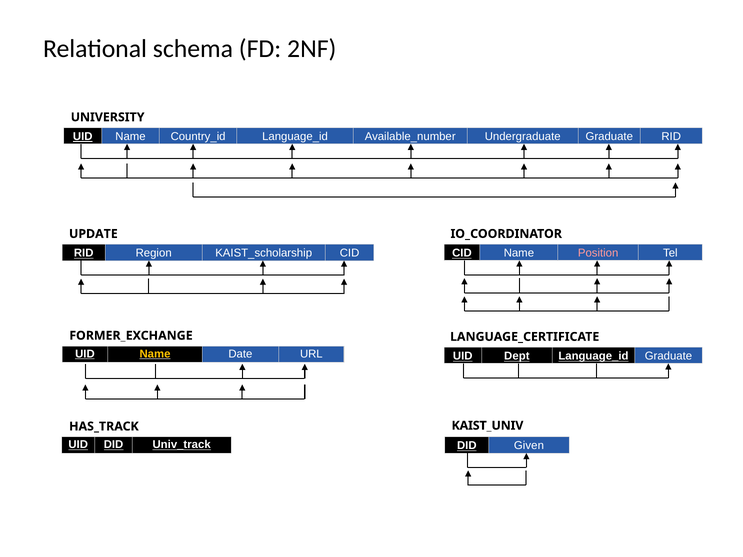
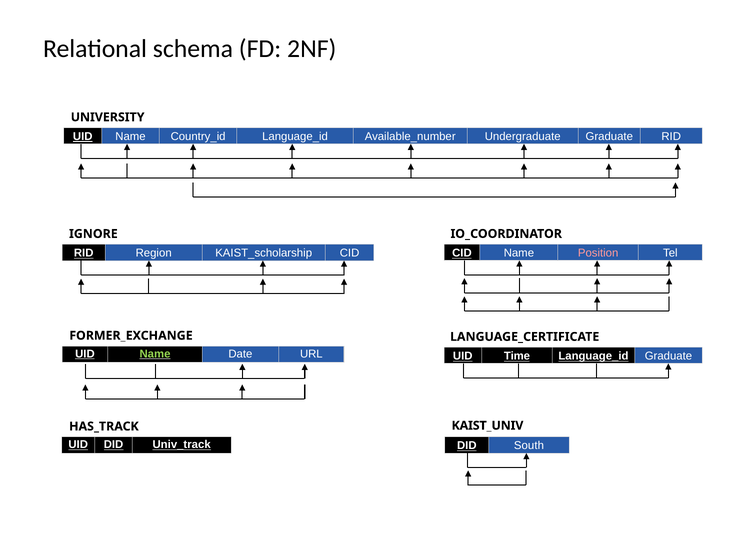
UPDATE: UPDATE -> IGNORE (93, 234)
Name colour: yellow -> light green (155, 354)
Dept: Dept -> Time (517, 356)
Given: Given -> South (529, 446)
